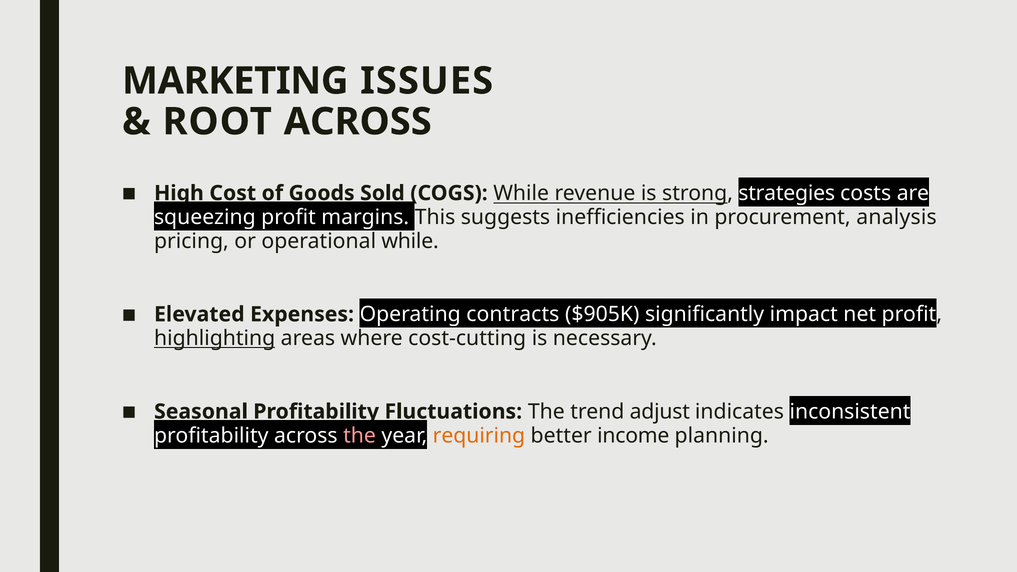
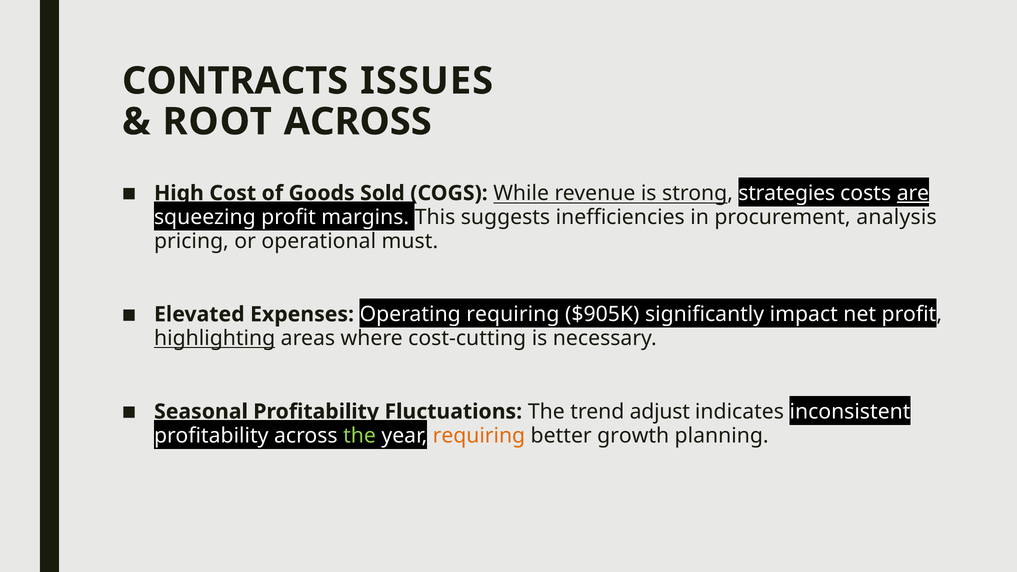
MARKETING: MARKETING -> CONTRACTS (235, 81)
are underline: none -> present (913, 193)
operational while: while -> must (410, 241)
Operating contracts: contracts -> requiring (513, 314)
the colour: pink -> light green (360, 436)
income: income -> growth (633, 436)
